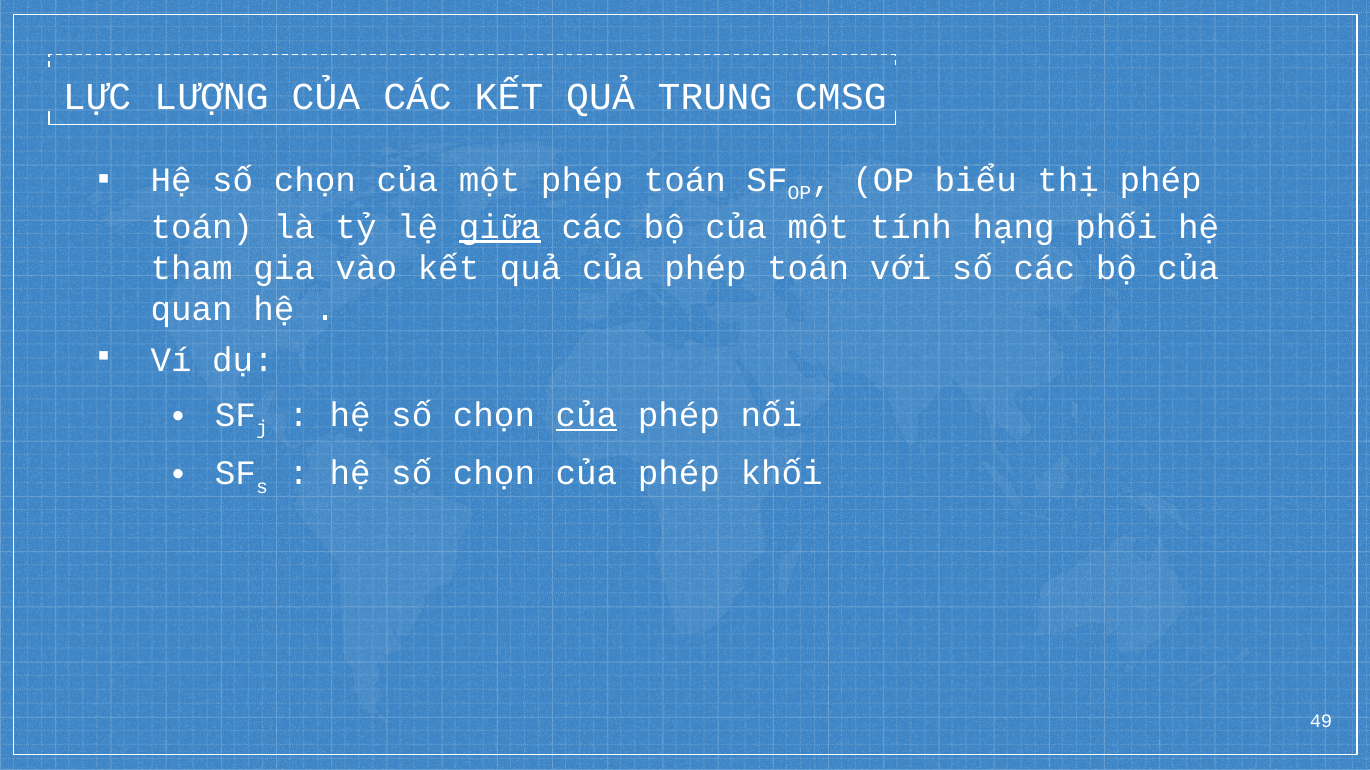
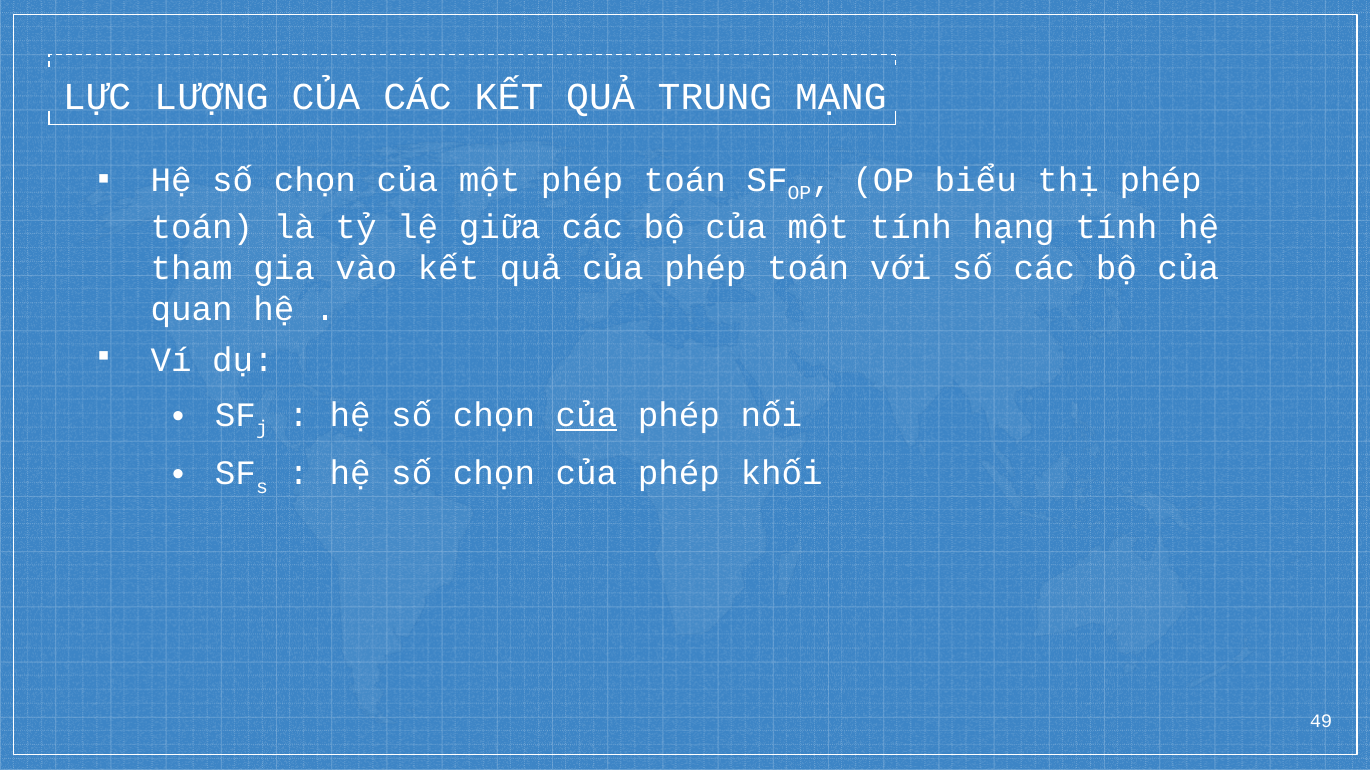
CMSG: CMSG -> MẠNG (841, 97)
giữa underline: present -> none (500, 227)
hạng phối: phối -> tính (1116, 227)
